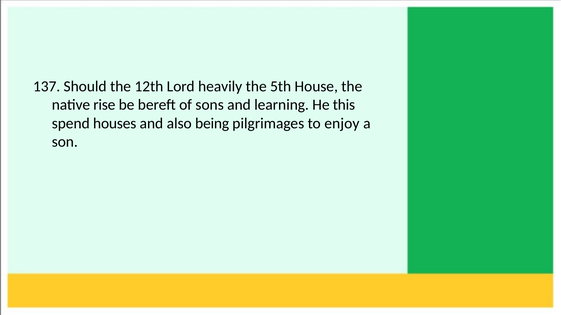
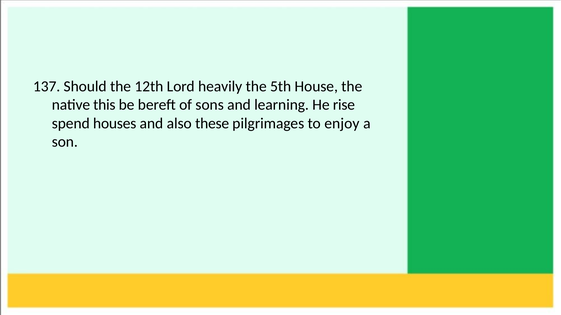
rise: rise -> this (104, 105)
this: this -> rise (344, 105)
being: being -> these (212, 123)
